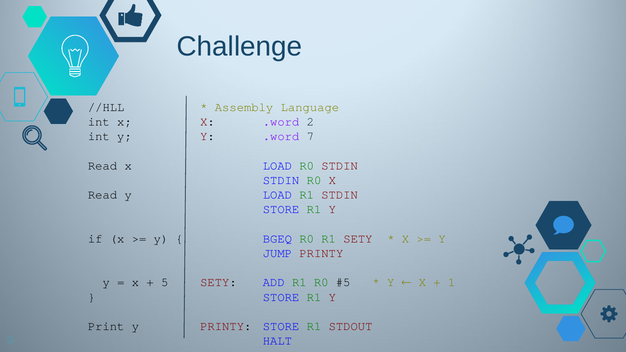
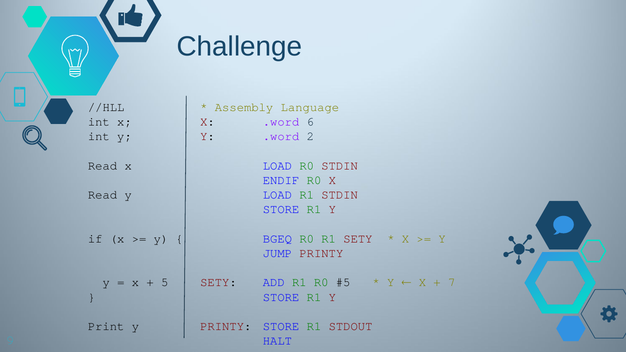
2: 2 -> 6 (310, 122)
7: 7 -> 2 (310, 136)
STDIN: STDIN -> ENDIF (281, 180)
1: 1 -> 7 (452, 283)
